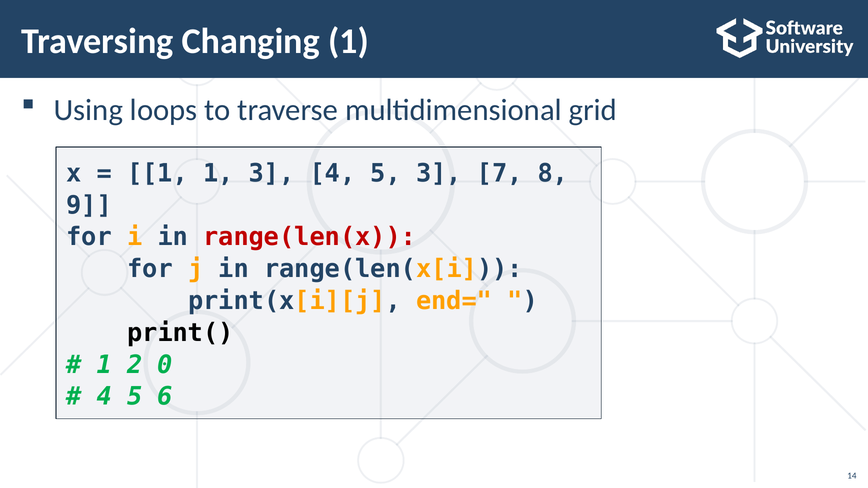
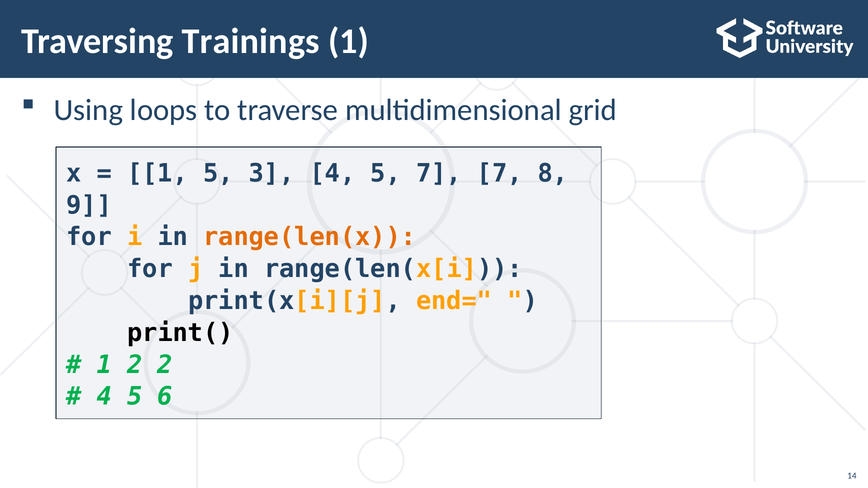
Changing: Changing -> Trainings (251, 41)
1 1: 1 -> 5 (218, 173)
5 3: 3 -> 7 (439, 173)
range(len(x colour: red -> orange (310, 237)
2 0: 0 -> 2 (165, 365)
